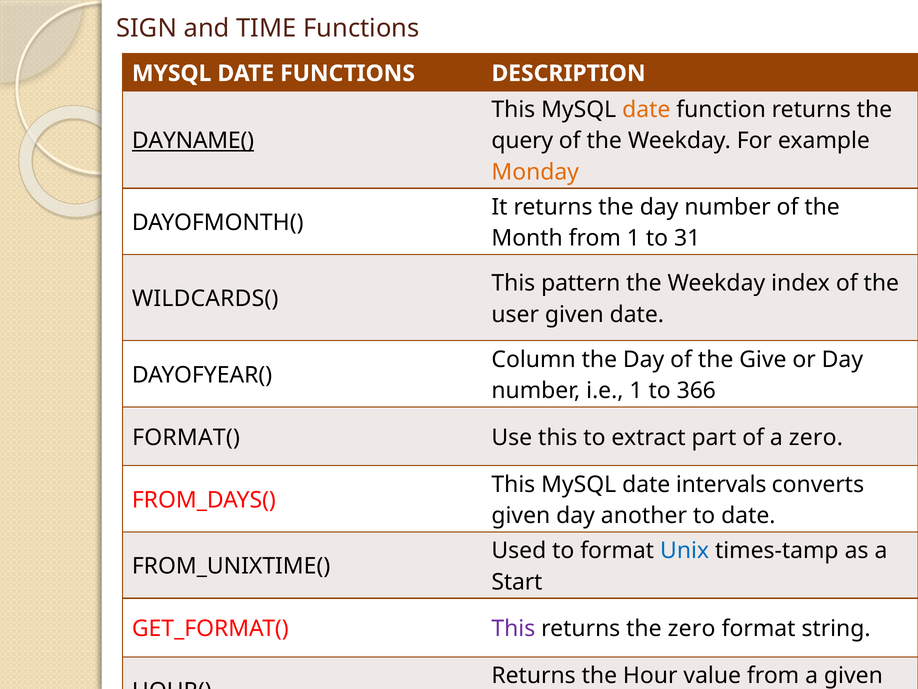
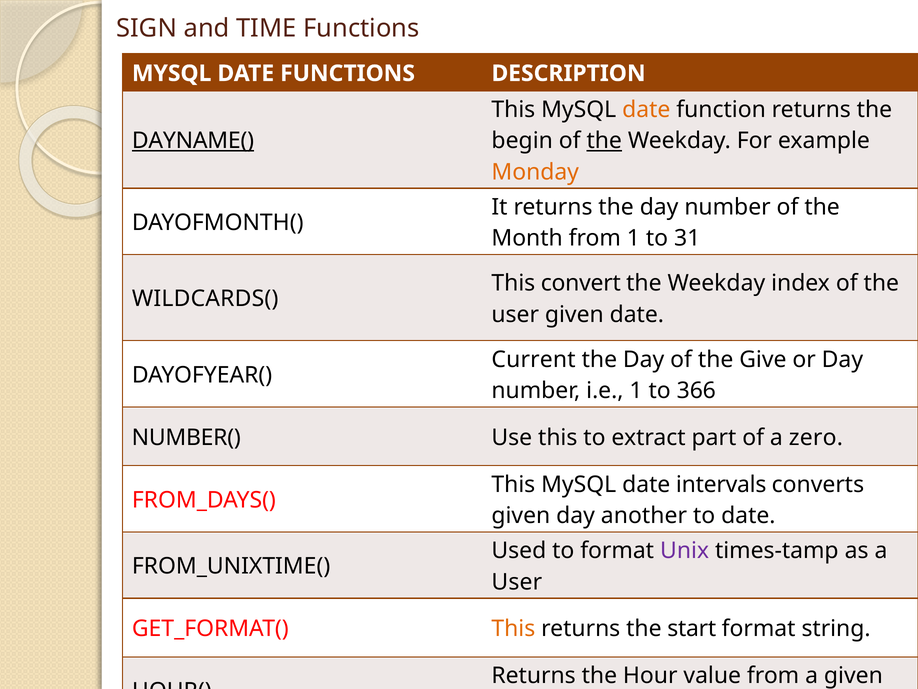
query: query -> begin (522, 141)
the underline: none -> present (604, 141)
pattern: pattern -> convert (581, 283)
Column: Column -> Current (534, 359)
FORMAT(: FORMAT( -> NUMBER( (186, 437)
Unix colour: blue -> purple (685, 550)
Start: Start -> User (517, 582)
This colour: purple -> orange (513, 628)
the zero: zero -> start (692, 628)
